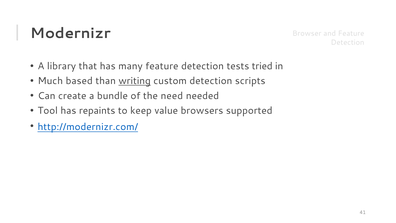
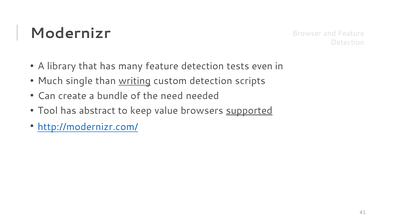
tried: tried -> even (262, 66)
based: based -> single (79, 81)
repaints: repaints -> abstract (97, 111)
supported underline: none -> present (249, 111)
